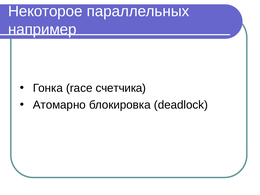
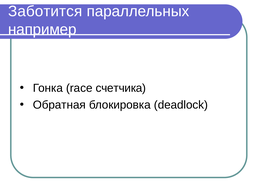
Некоторое: Некоторое -> Заботится (45, 11)
Атомарно: Атомарно -> Обратная (59, 105)
